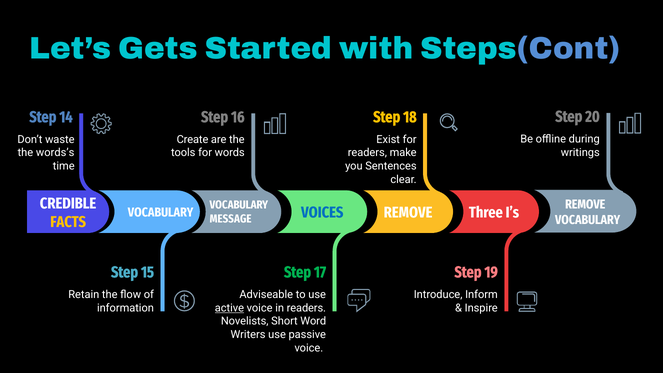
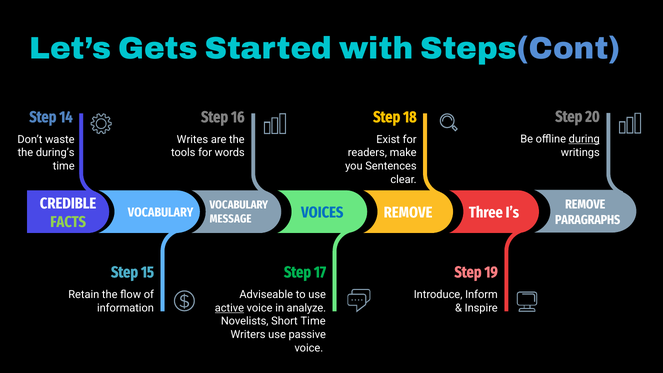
during underline: none -> present (584, 139)
Create: Create -> Writes (192, 139)
words’s: words’s -> during’s (55, 153)
VOCABULARY: VOCABULARY -> PARAGRAPHS (588, 220)
FACTS colour: yellow -> light green (68, 222)
in readers: readers -> analyze (306, 308)
Short Word: Word -> Time (313, 321)
